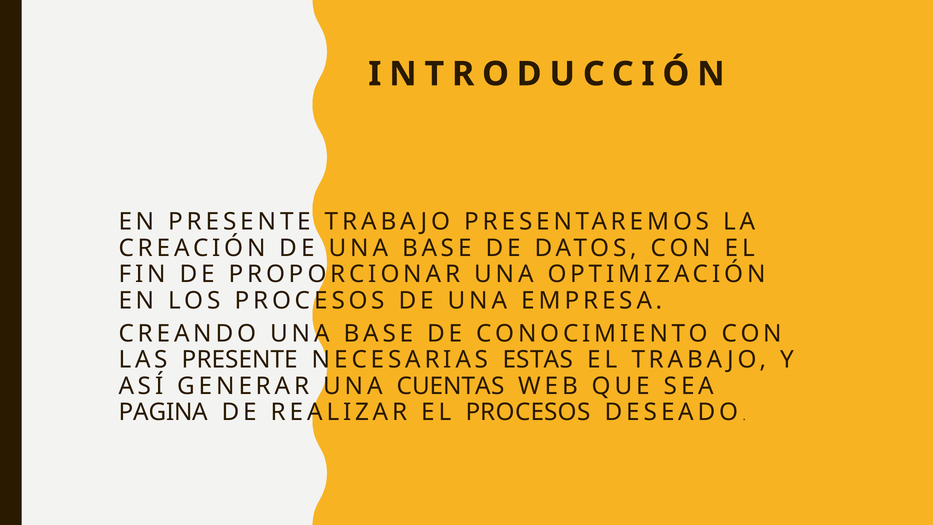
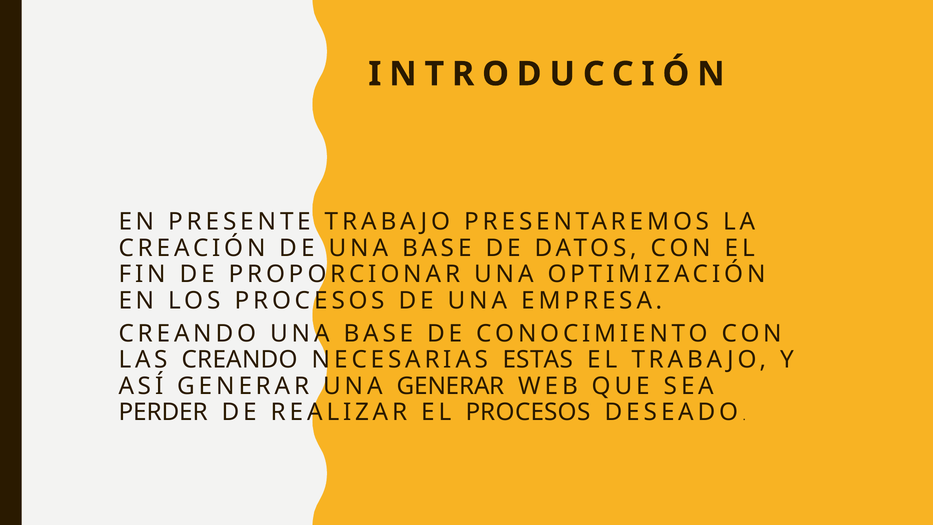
LAS PRESENTE: PRESENTE -> CREANDO (240, 360)
UNA CUENTAS: CUENTAS -> GENERAR (451, 386)
PAGINA: PAGINA -> PERDER (163, 412)
